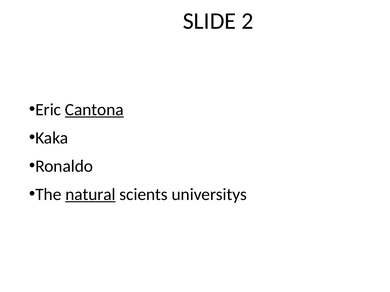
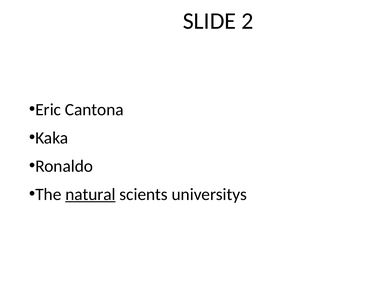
Cantona underline: present -> none (94, 110)
